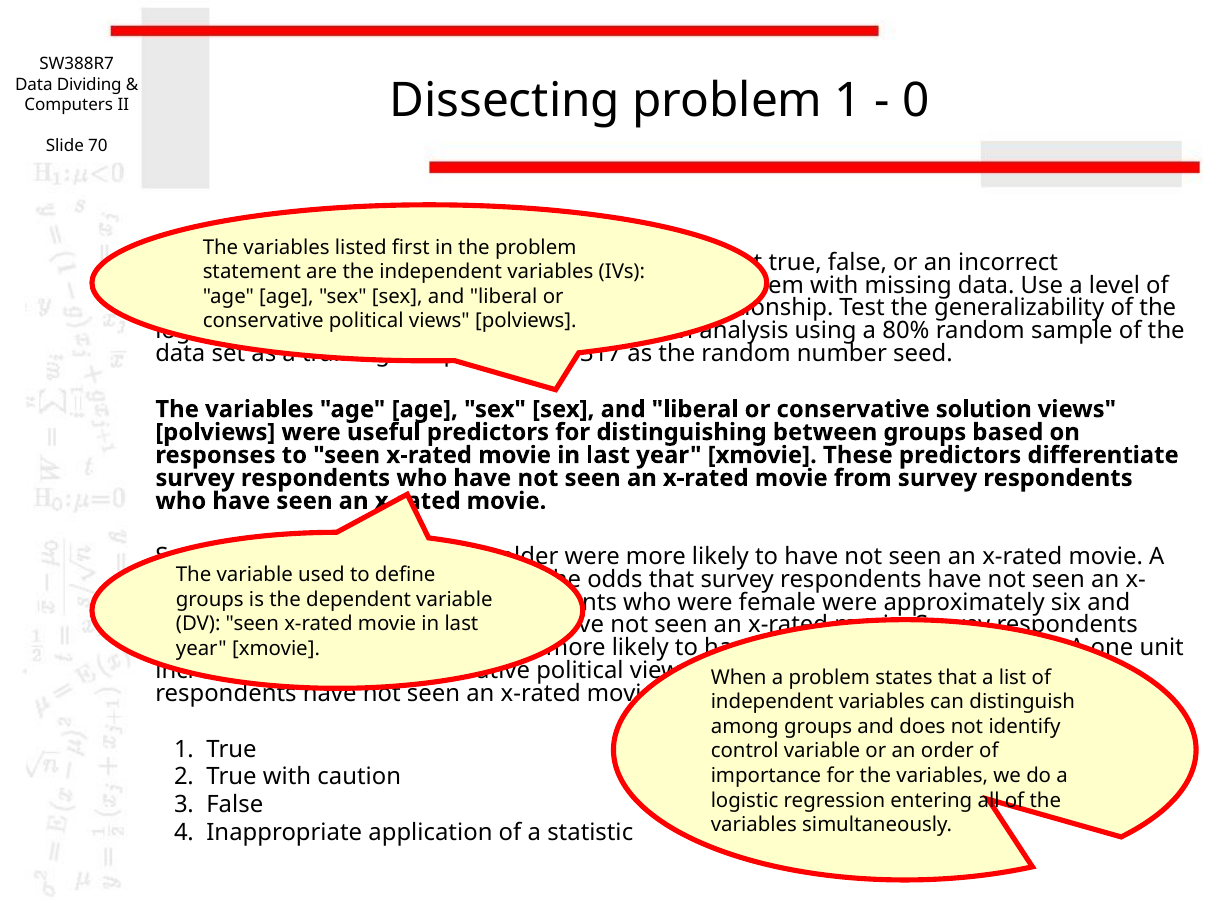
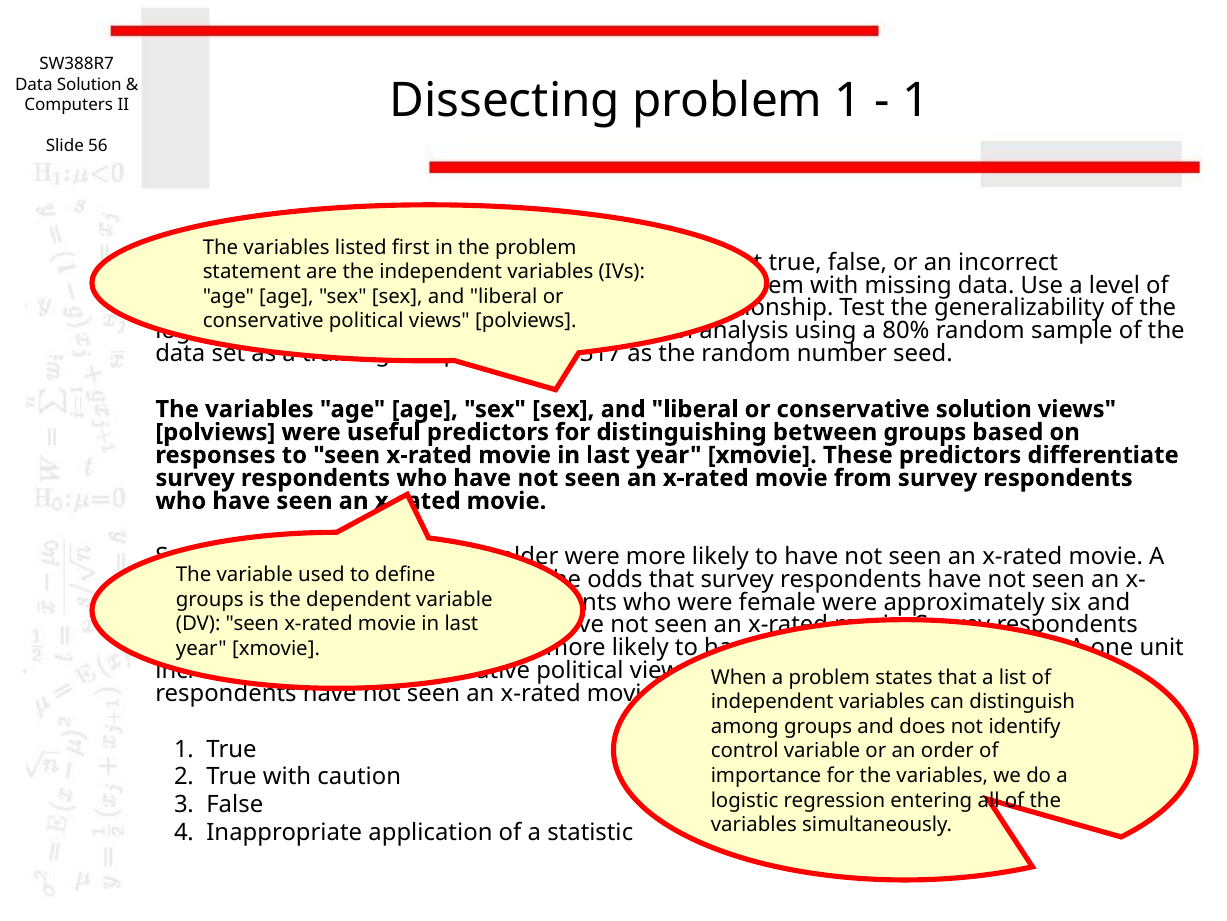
Data Dividing: Dividing -> Solution (89, 84)
0: 0 -> 1 (916, 101)
70: 70 -> 56 (98, 146)
